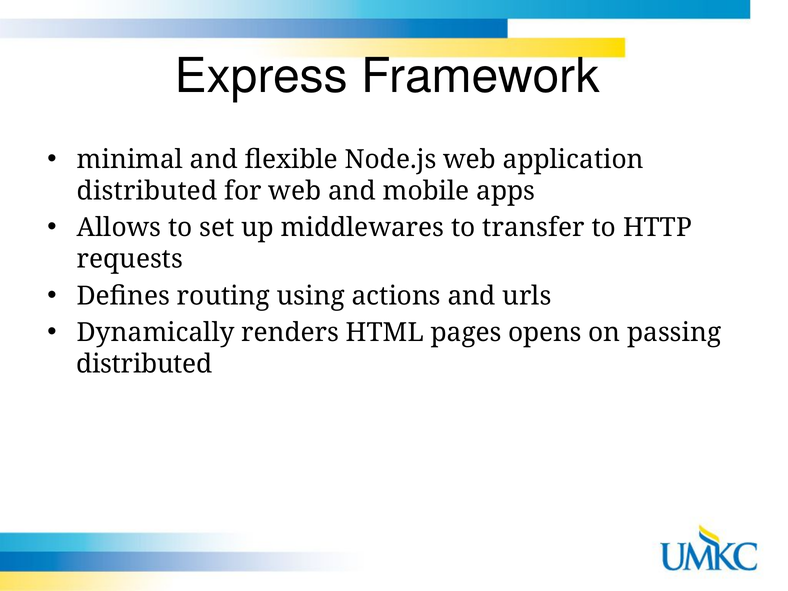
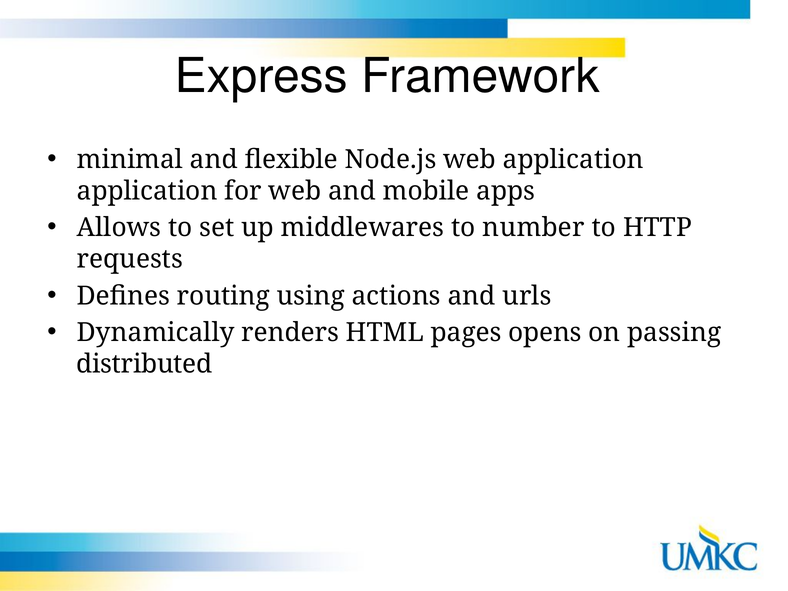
distributed: distributed -> application (147, 191)
transfer: transfer -> number (534, 228)
